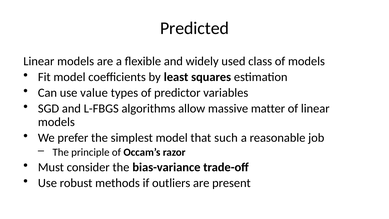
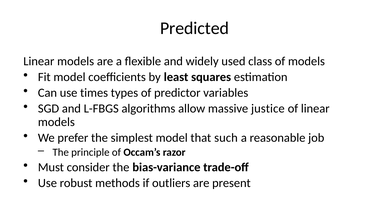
value: value -> times (94, 93)
matter: matter -> justice (268, 109)
